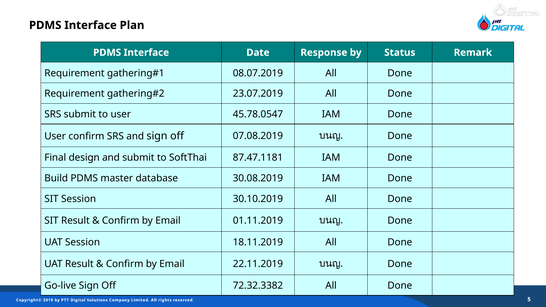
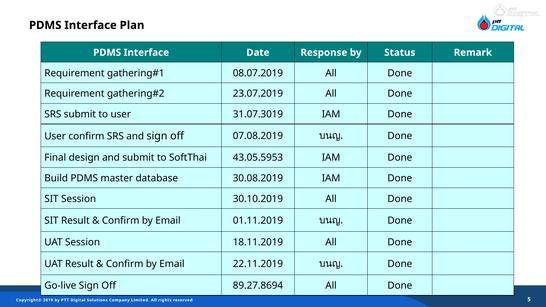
45.78.0547: 45.78.0547 -> 31.07.3019 (258, 114)
87.47.1181: 87.47.1181 -> 43.05.5953 (258, 158)
72.32.3382: 72.32.3382 -> 89.27.8694 (258, 286)
